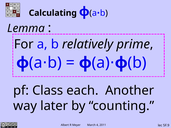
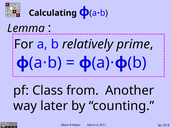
each: each -> from (83, 91)
